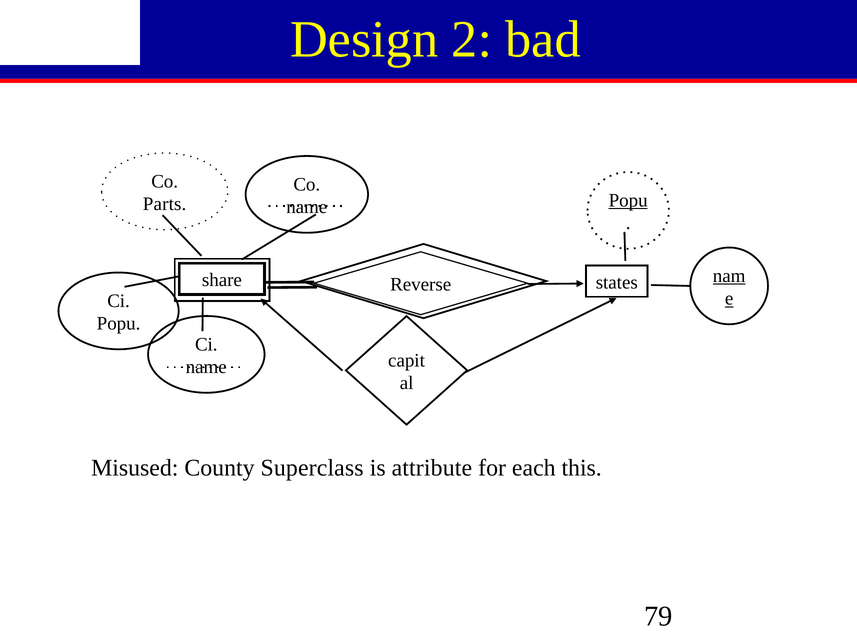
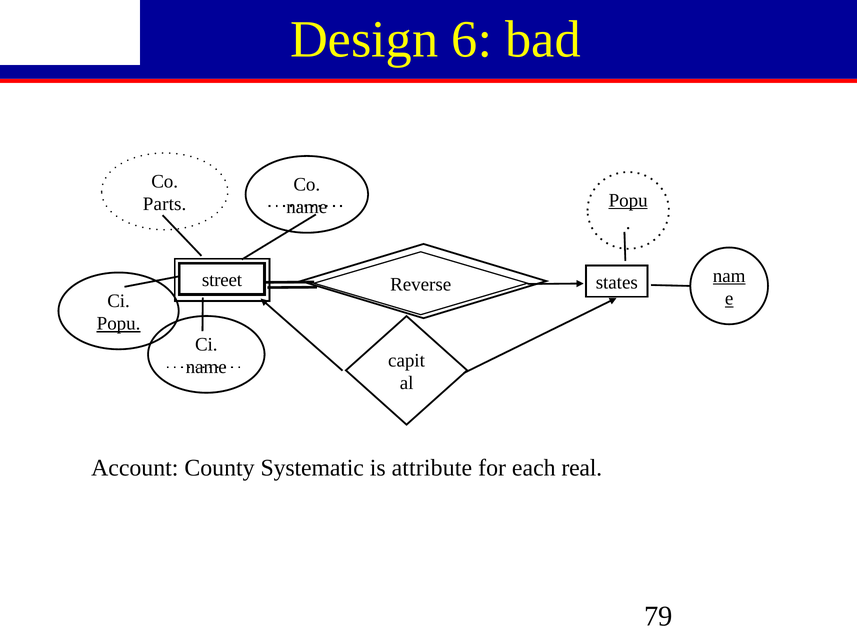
2: 2 -> 6 (472, 39)
share: share -> street (222, 280)
Popu underline: none -> present (119, 323)
Misused: Misused -> Account (135, 467)
Superclass: Superclass -> Systematic (312, 467)
this: this -> real (582, 467)
